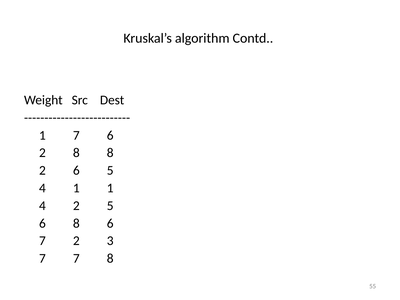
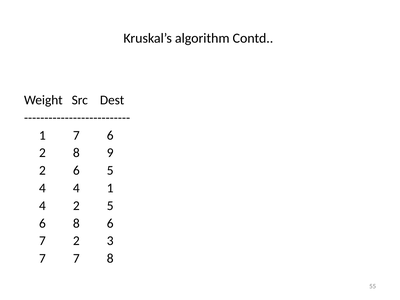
8 8: 8 -> 9 (110, 153)
4 1: 1 -> 4 (76, 188)
